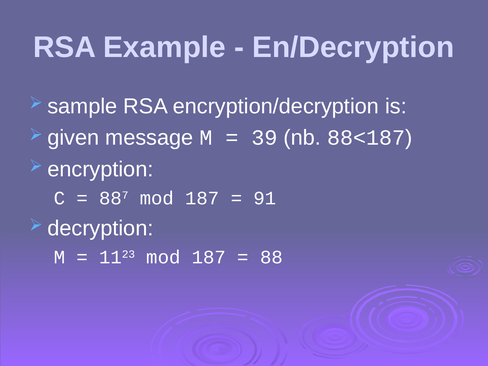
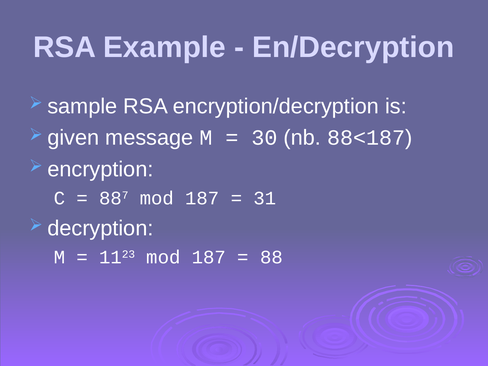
39: 39 -> 30 (265, 138)
91: 91 -> 31 (265, 198)
